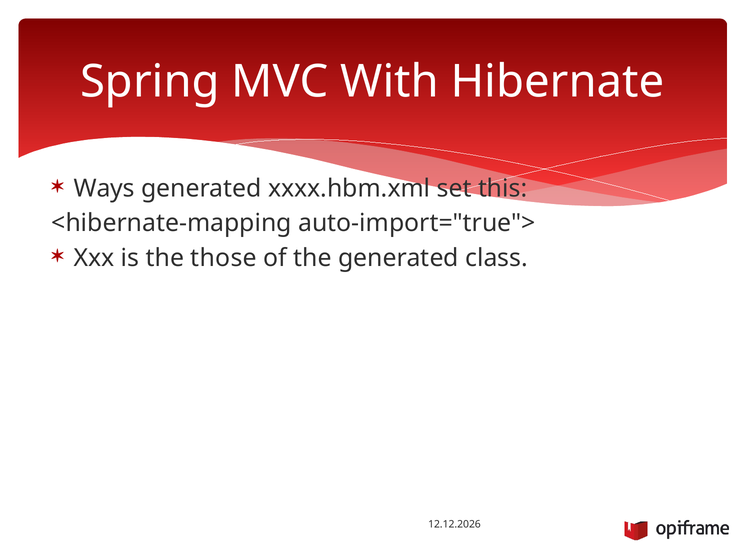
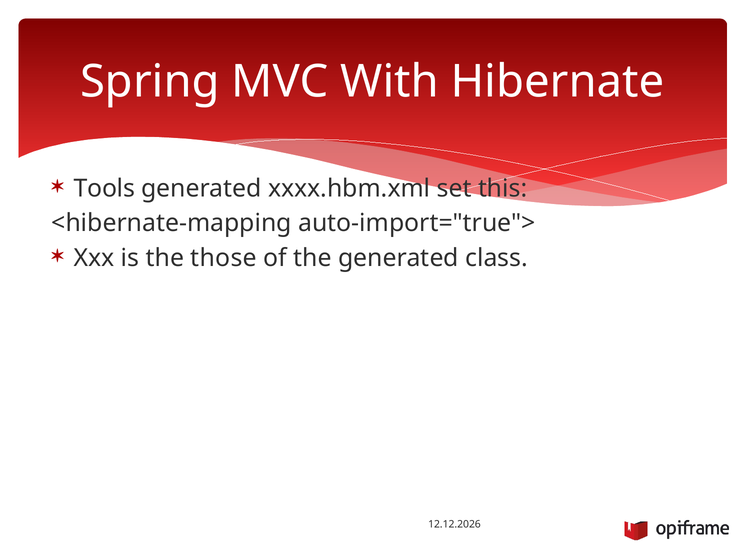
Ways: Ways -> Tools (104, 188)
